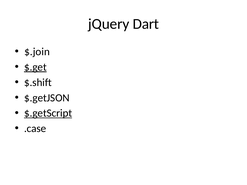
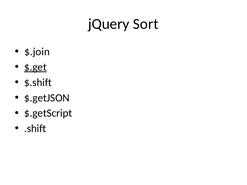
Dart: Dart -> Sort (146, 24)
$.getScript underline: present -> none (48, 113)
.case: .case -> .shift (35, 129)
